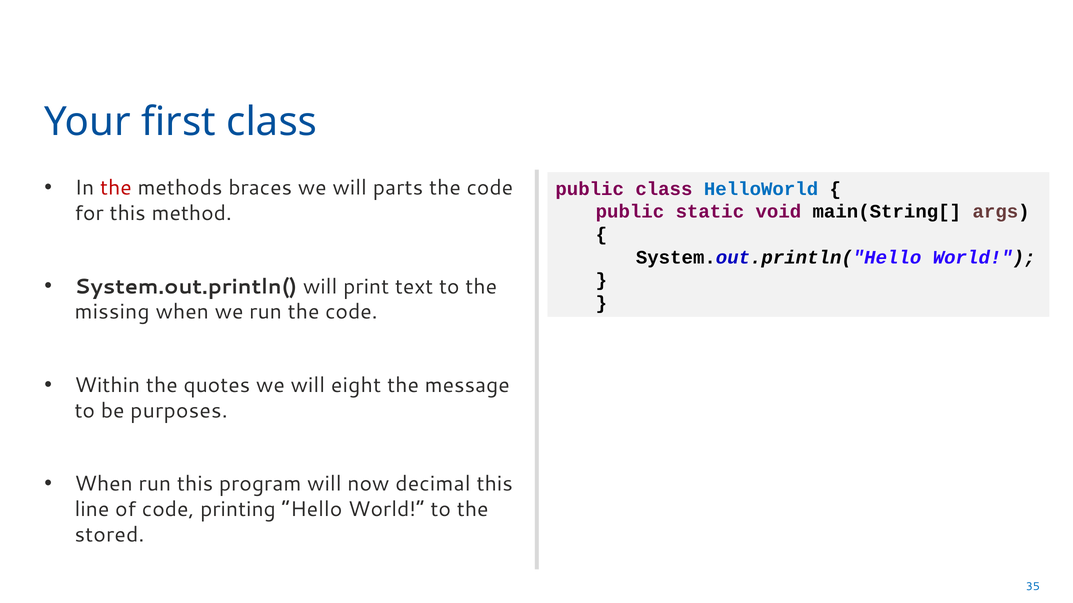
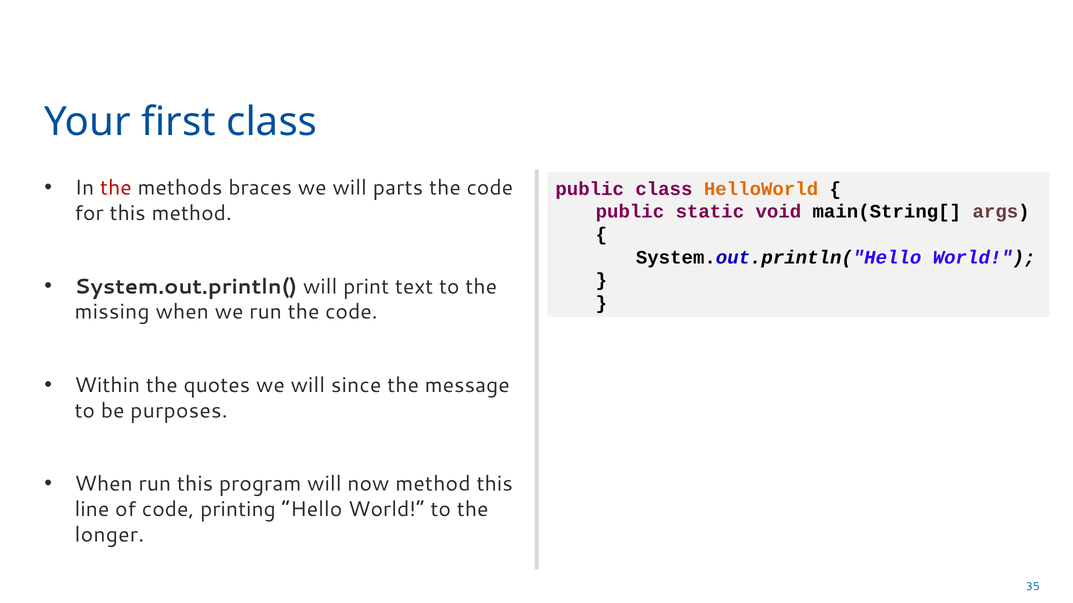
HelloWorld colour: blue -> orange (761, 189)
eight: eight -> since (356, 386)
now decimal: decimal -> method (433, 484)
stored: stored -> longer (109, 535)
